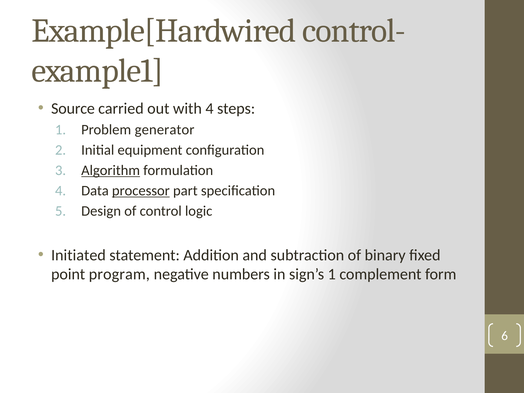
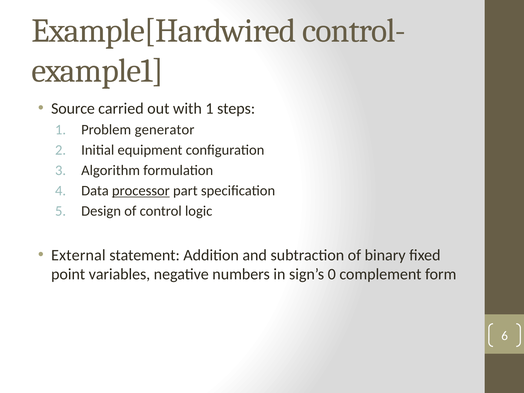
with 4: 4 -> 1 (209, 108)
Algorithm underline: present -> none (111, 170)
Initiated: Initiated -> External (78, 255)
program: program -> variables (119, 274)
sign’s 1: 1 -> 0 (332, 274)
